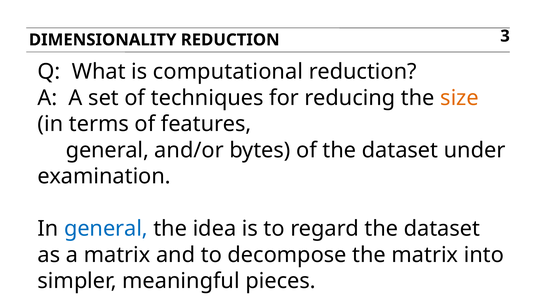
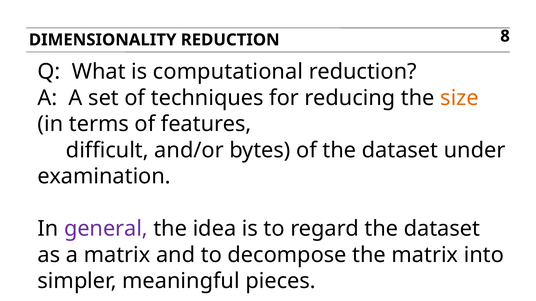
3: 3 -> 8 (505, 36)
general: general -> difficult (107, 150)
general colour: blue -> purple (106, 229)
